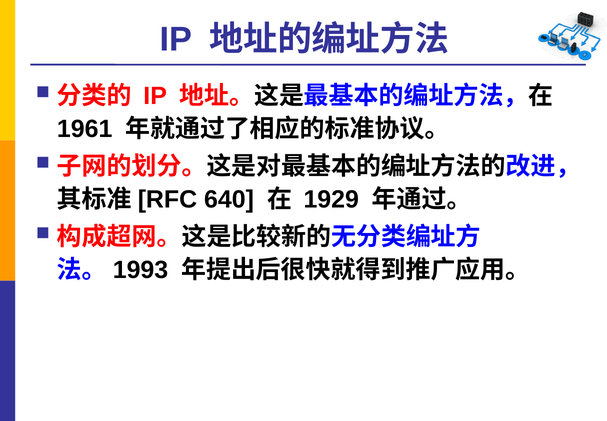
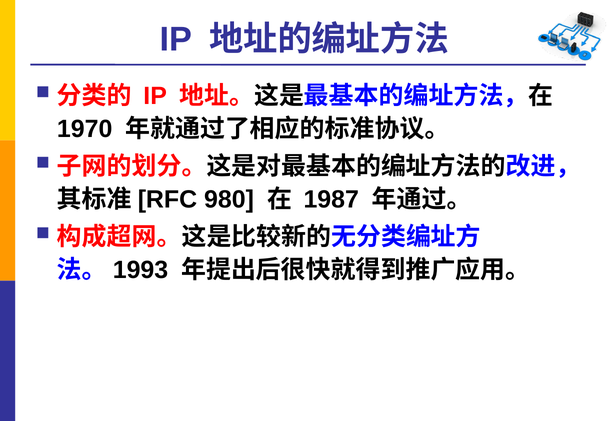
1961: 1961 -> 1970 (85, 129)
640: 640 -> 980 (229, 199)
1929: 1929 -> 1987 (331, 199)
